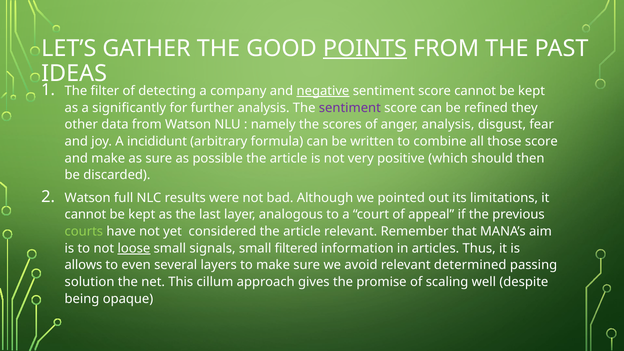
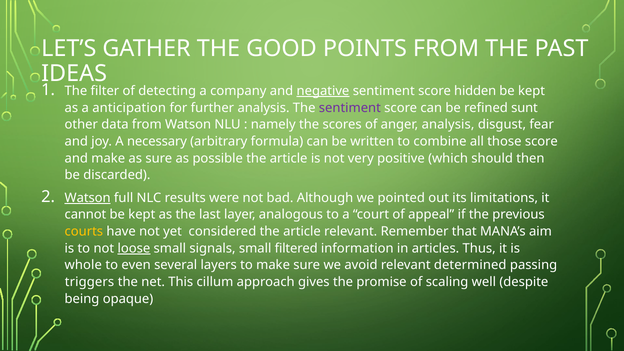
POINTS underline: present -> none (365, 48)
score cannot: cannot -> hidden (475, 91)
significantly: significantly -> anticipation (129, 108)
they: they -> sunt (525, 108)
incididunt: incididunt -> necessary (157, 141)
Watson underline: none -> present (88, 198)
courts colour: light green -> yellow (84, 231)
allows: allows -> whole (83, 265)
solution: solution -> triggers (89, 282)
